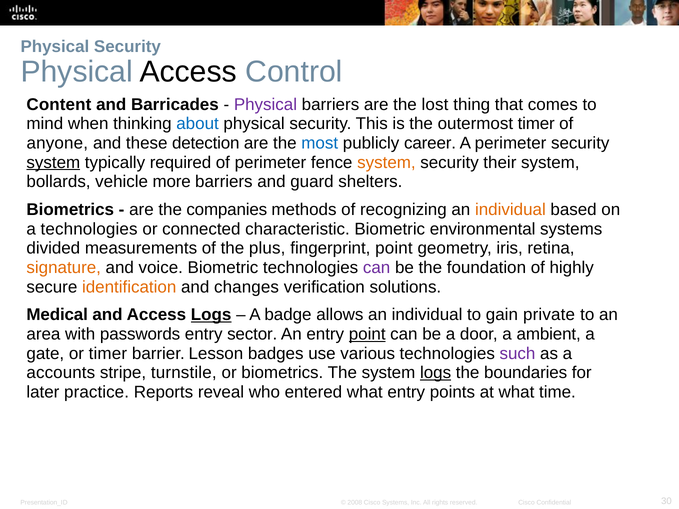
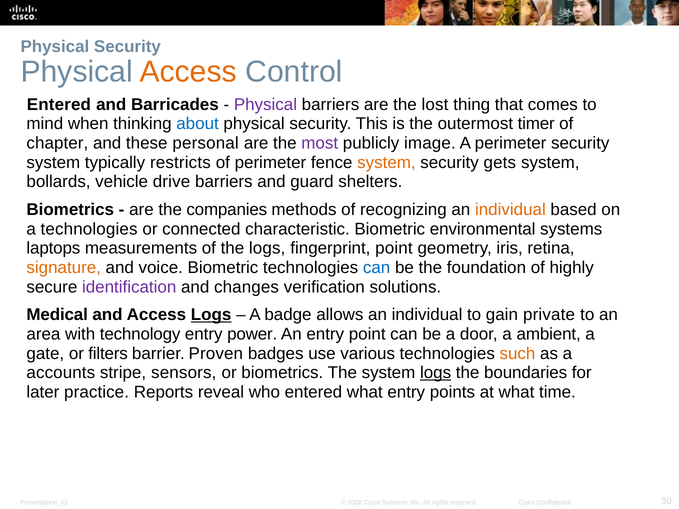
Access colour: black -> orange (188, 72)
Content: Content -> Entered (59, 104)
anyone: anyone -> chapter (57, 143)
detection: detection -> personal (206, 143)
most colour: blue -> purple (320, 143)
career: career -> image (430, 143)
system underline: present -> none (53, 163)
required: required -> restricts (180, 163)
their: their -> gets (500, 163)
more: more -> drive (171, 182)
divided: divided -> laptops (53, 248)
the plus: plus -> logs (267, 248)
can colour: purple -> blue (377, 268)
identification colour: orange -> purple (129, 287)
passwords: passwords -> technology (140, 334)
sector: sector -> power (252, 334)
point underline: present -> none (367, 334)
or timer: timer -> filters (108, 354)
Lesson: Lesson -> Proven (216, 354)
such colour: purple -> orange (517, 354)
turnstile: turnstile -> sensors (184, 373)
